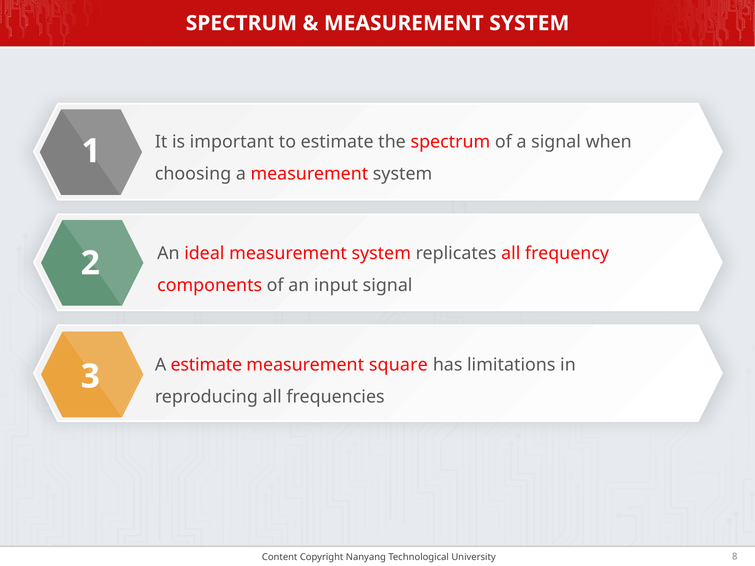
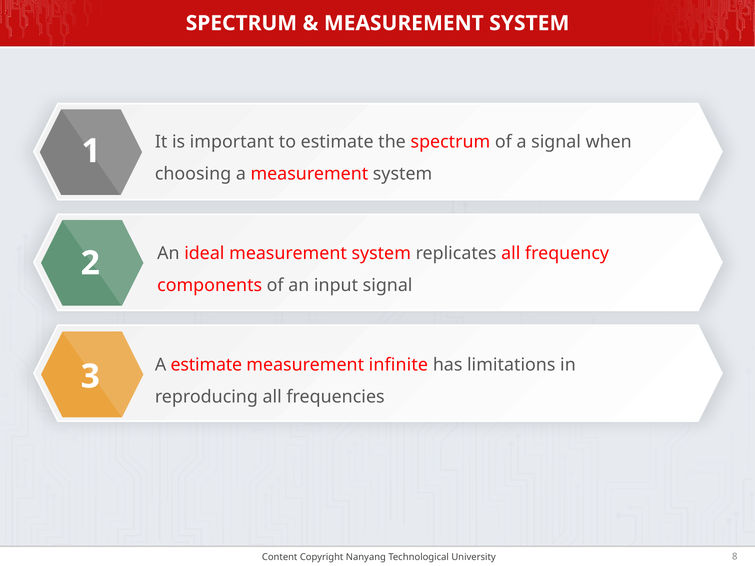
square: square -> infinite (398, 365)
